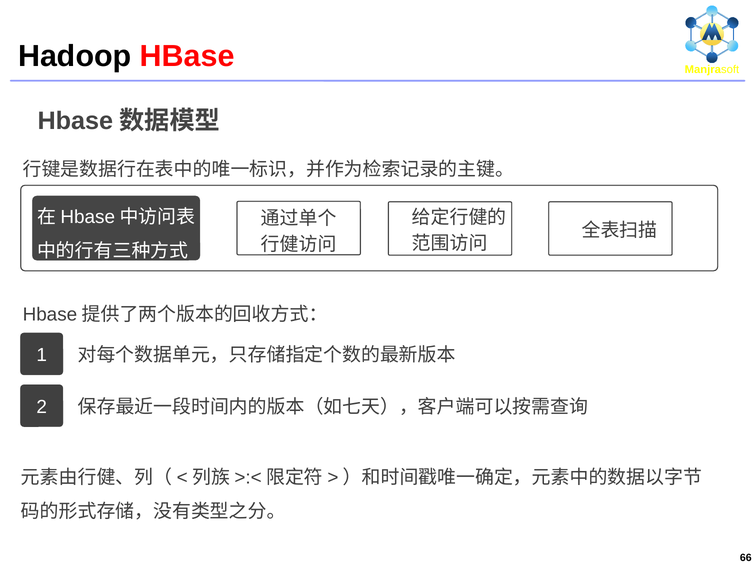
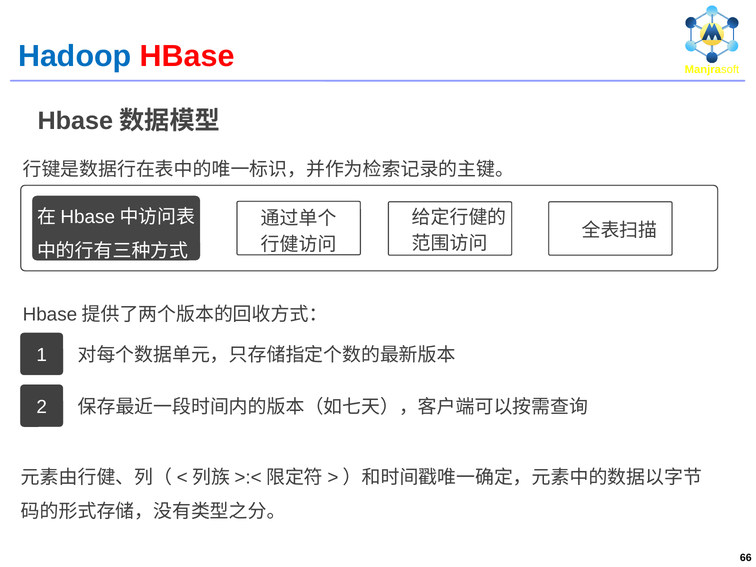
Hadoop colour: black -> blue (75, 56)
